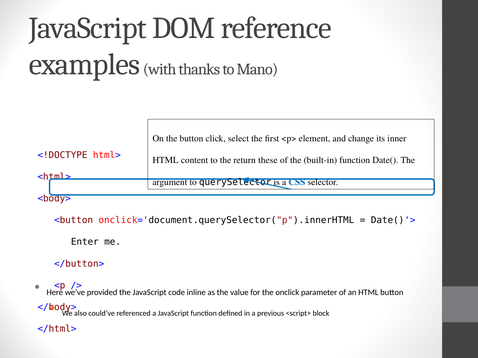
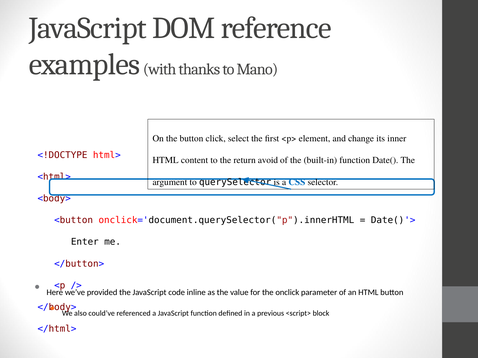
these: these -> avoid (268, 160)
